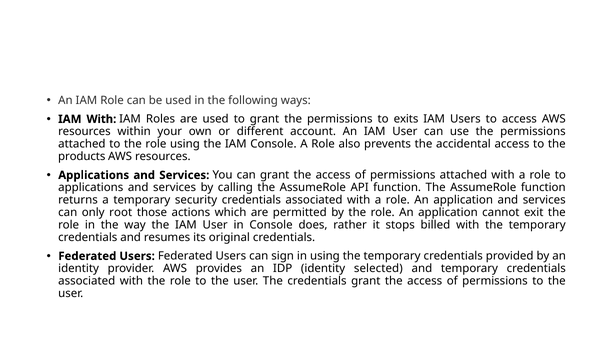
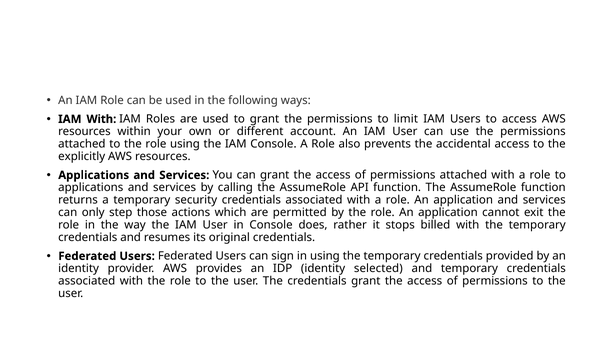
exits: exits -> limit (406, 119)
products: products -> explicitly (82, 156)
root: root -> step (121, 212)
